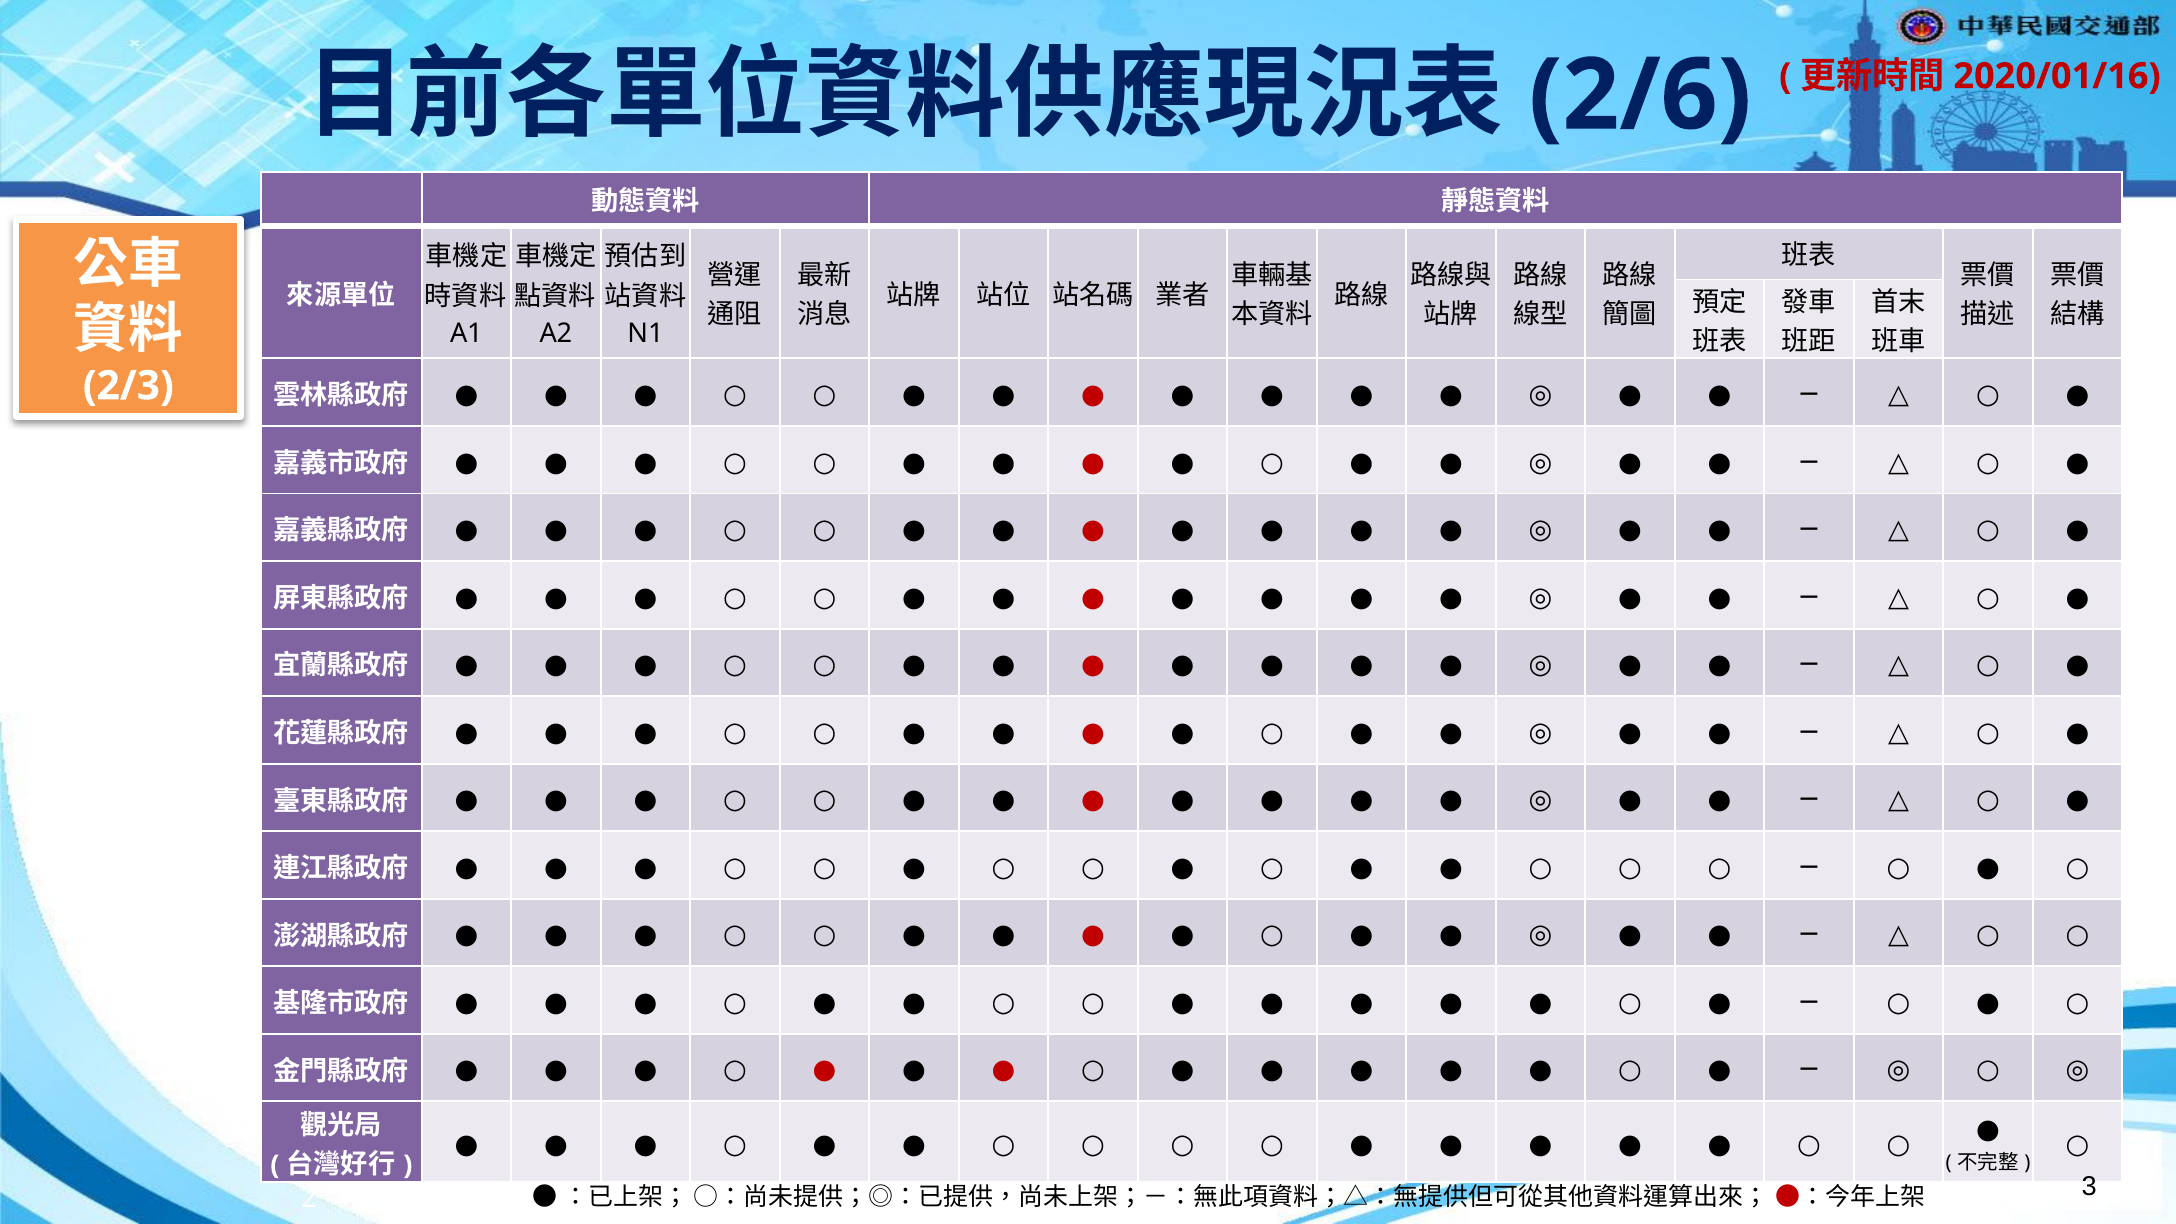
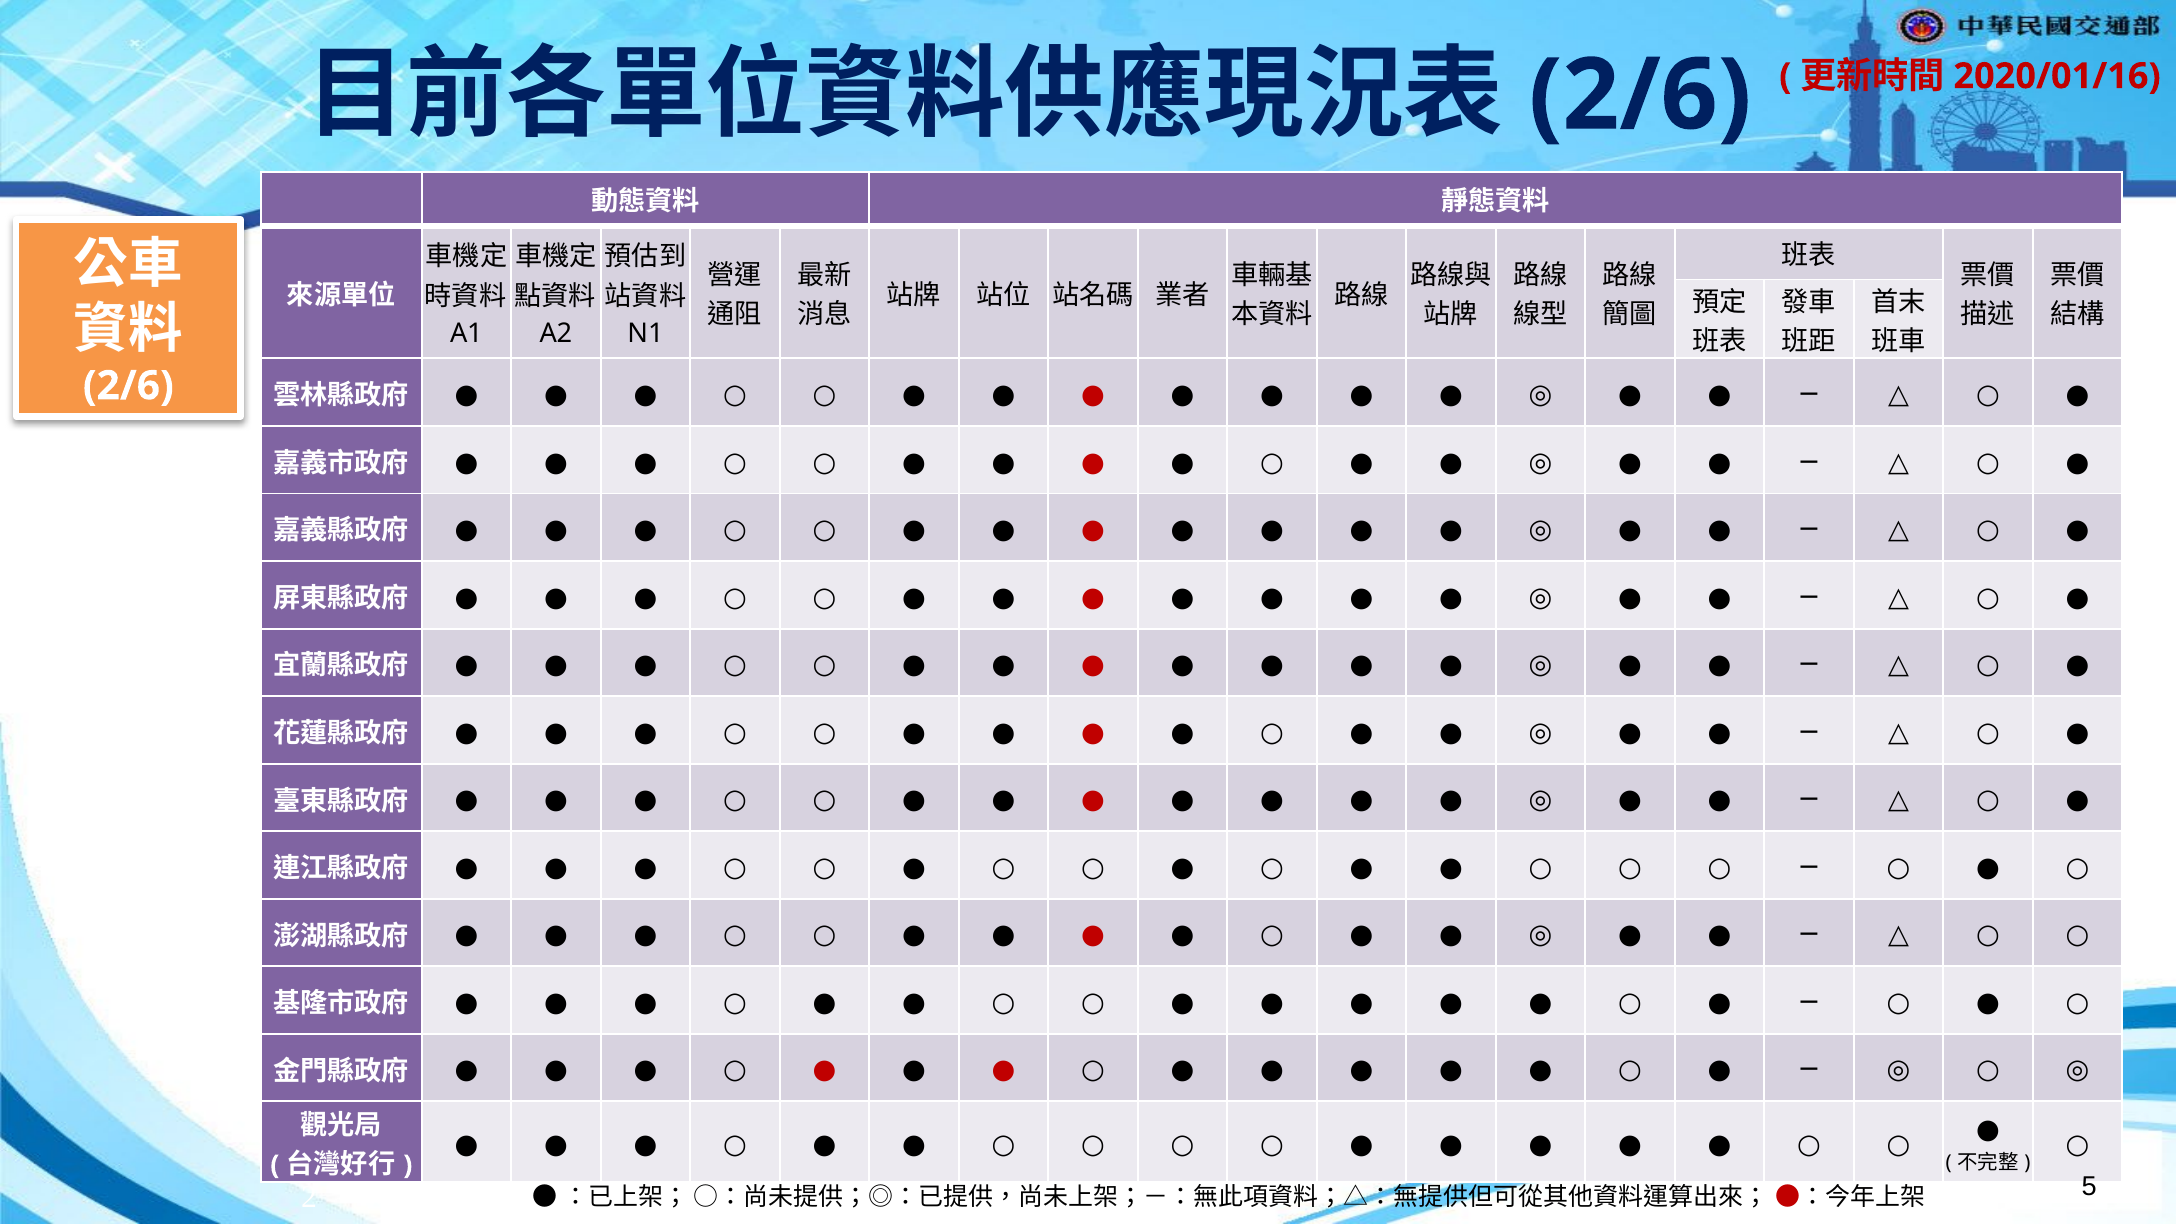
2/3: 2/3 -> 2/6 (128, 386)
3: 3 -> 5 (2089, 1187)
